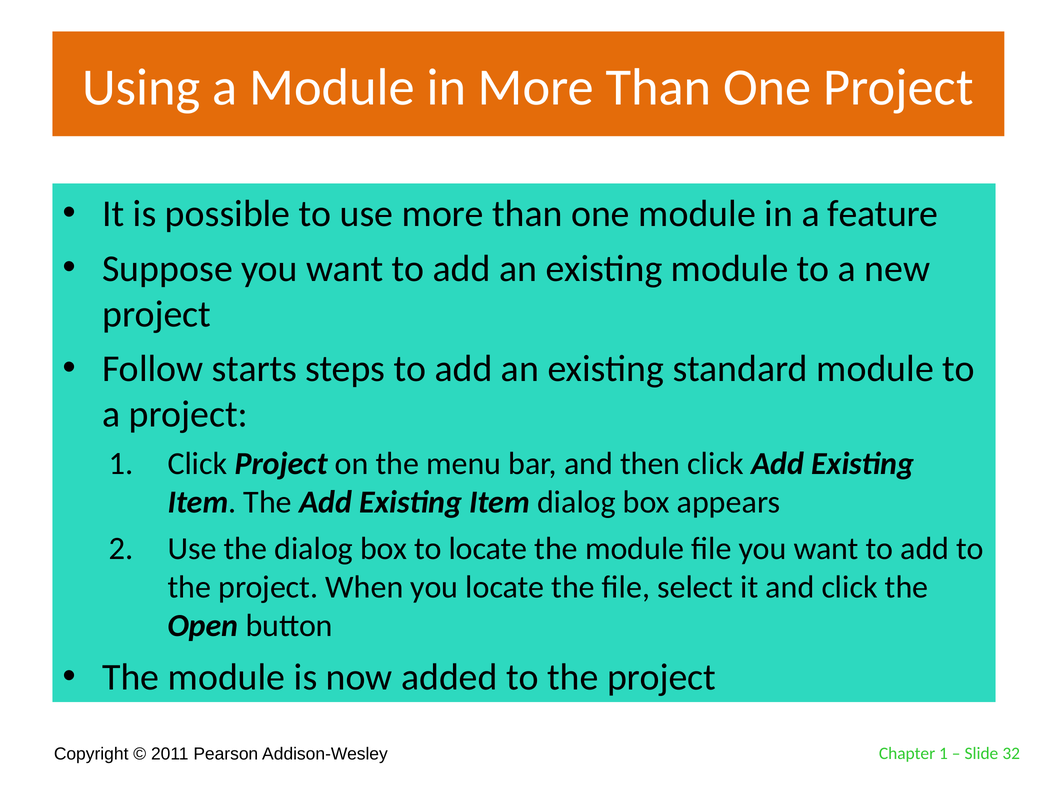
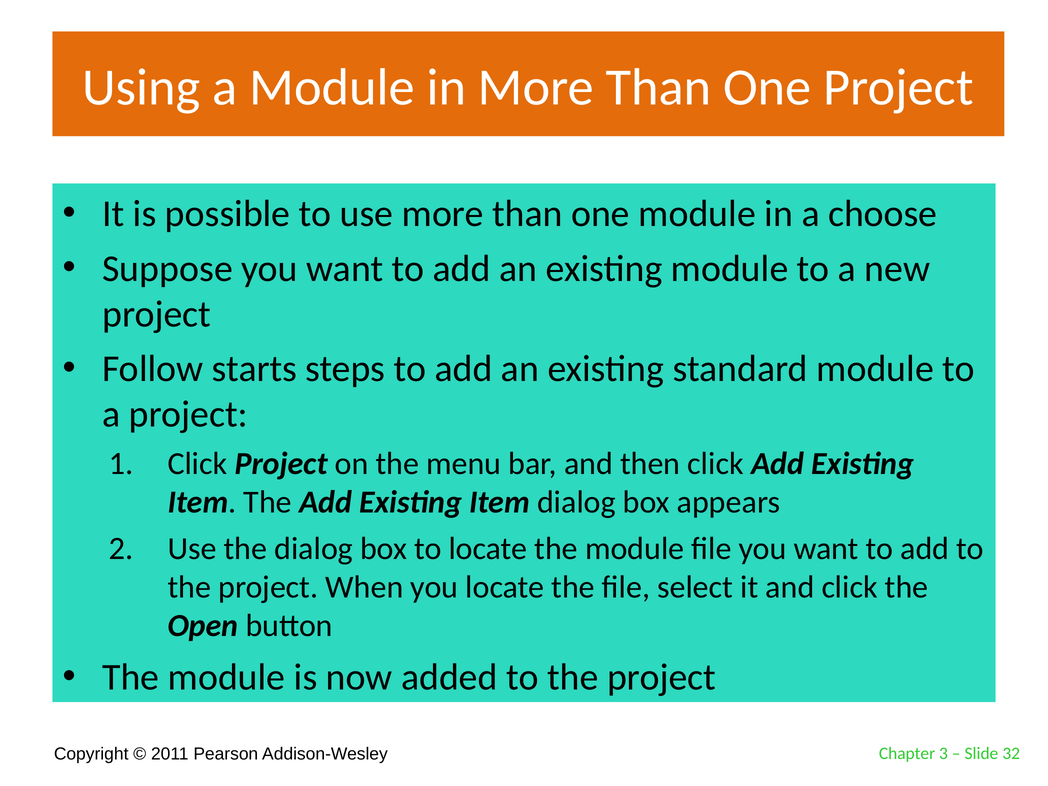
feature: feature -> choose (883, 214)
Chapter 1: 1 -> 3 (944, 754)
